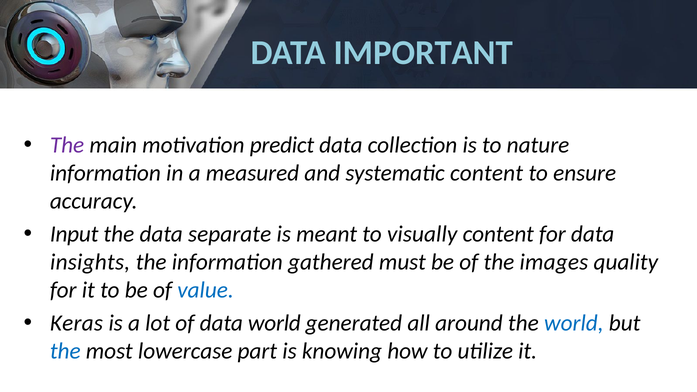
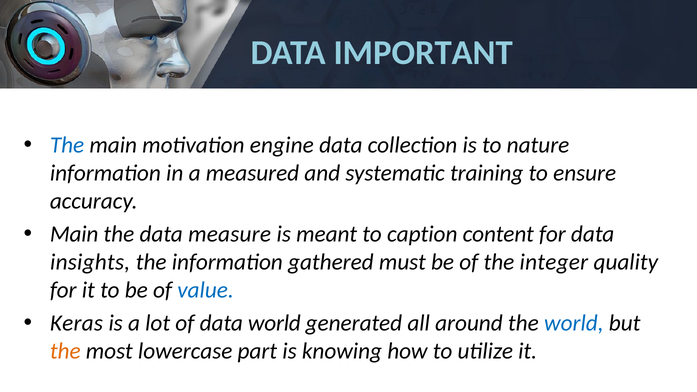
The colour: purple -> blue (67, 145)
predict: predict -> engine (282, 145)
systematic content: content -> training (487, 173)
Input: Input -> Main (74, 234)
separate: separate -> measure (230, 234)
visually: visually -> caption (422, 234)
images: images -> integer (554, 262)
the colour: blue -> orange (65, 351)
